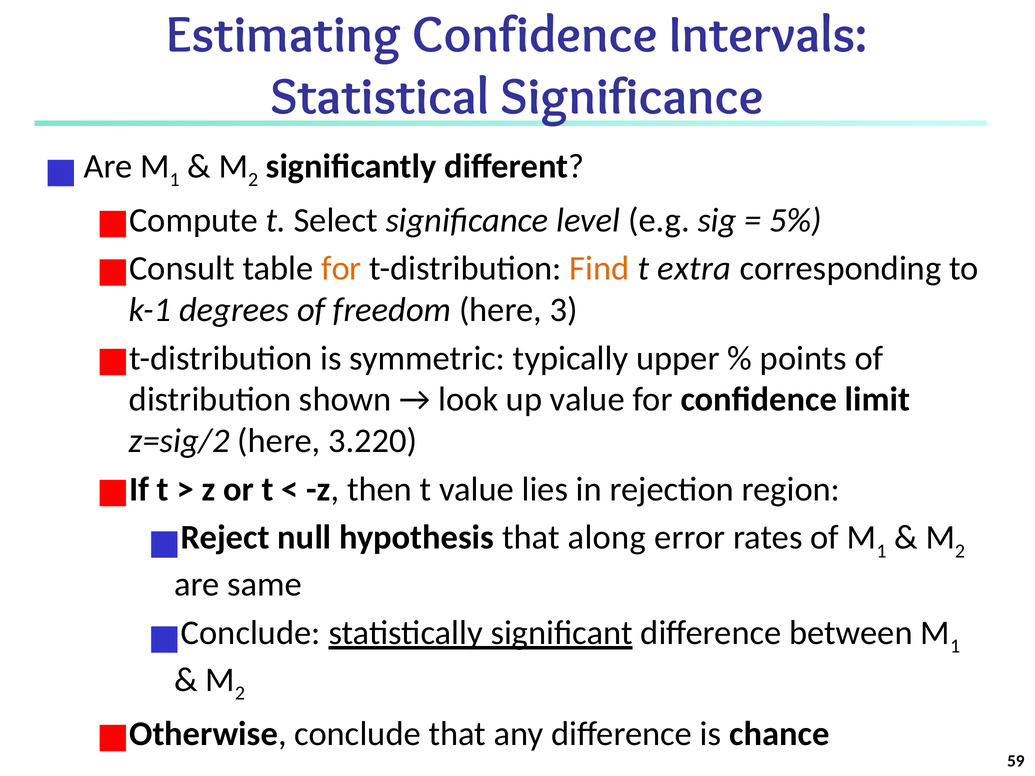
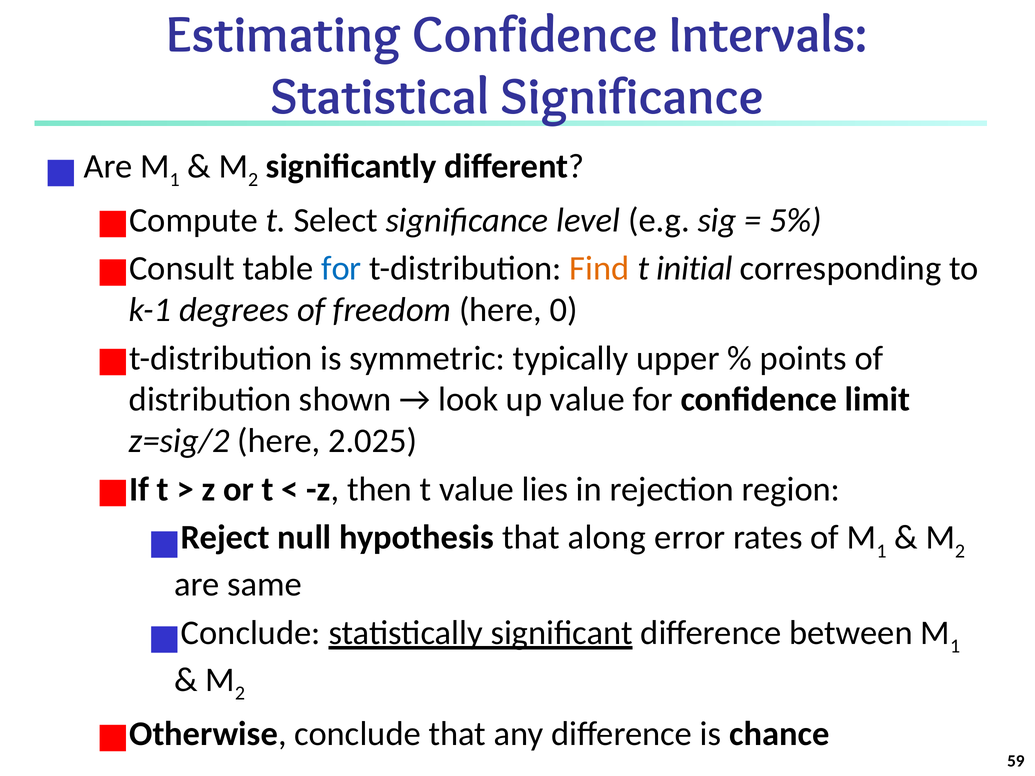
for colour: orange -> blue (341, 269)
extra: extra -> initial (695, 269)
3: 3 -> 0 (564, 310)
3.220: 3.220 -> 2.025 (373, 441)
